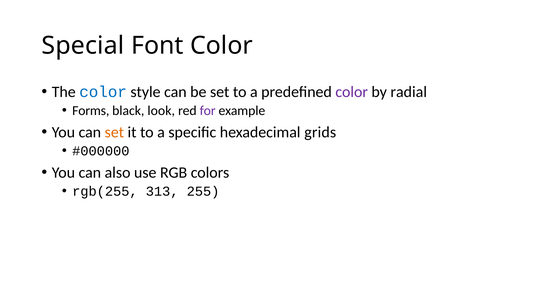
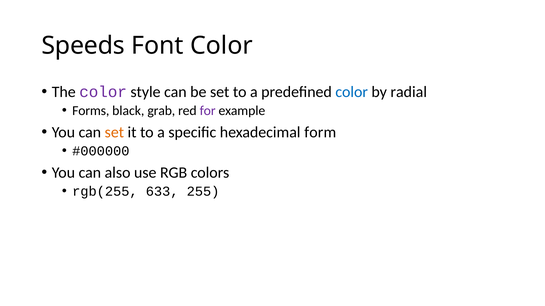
Special: Special -> Speeds (83, 46)
color colour: blue -> purple (103, 92)
color colour: purple -> blue (352, 92)
look: look -> grab (161, 111)
grids: grids -> form (320, 132)
313: 313 -> 633 (162, 192)
